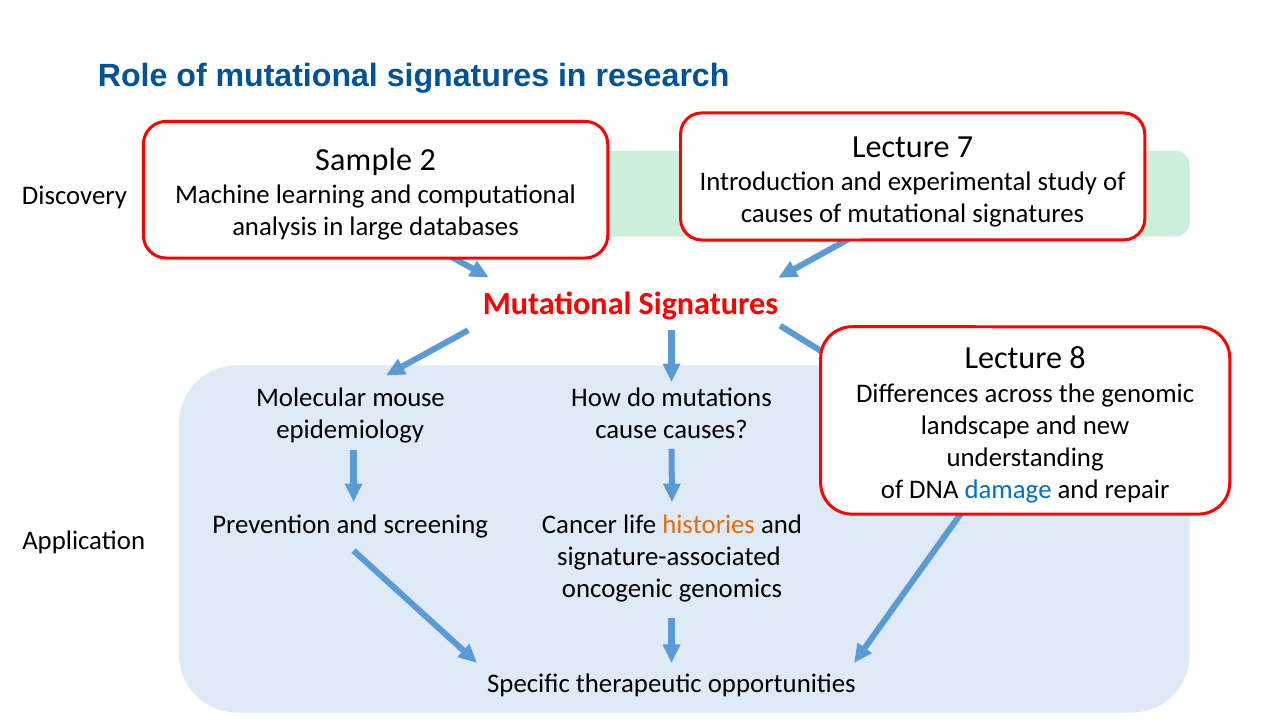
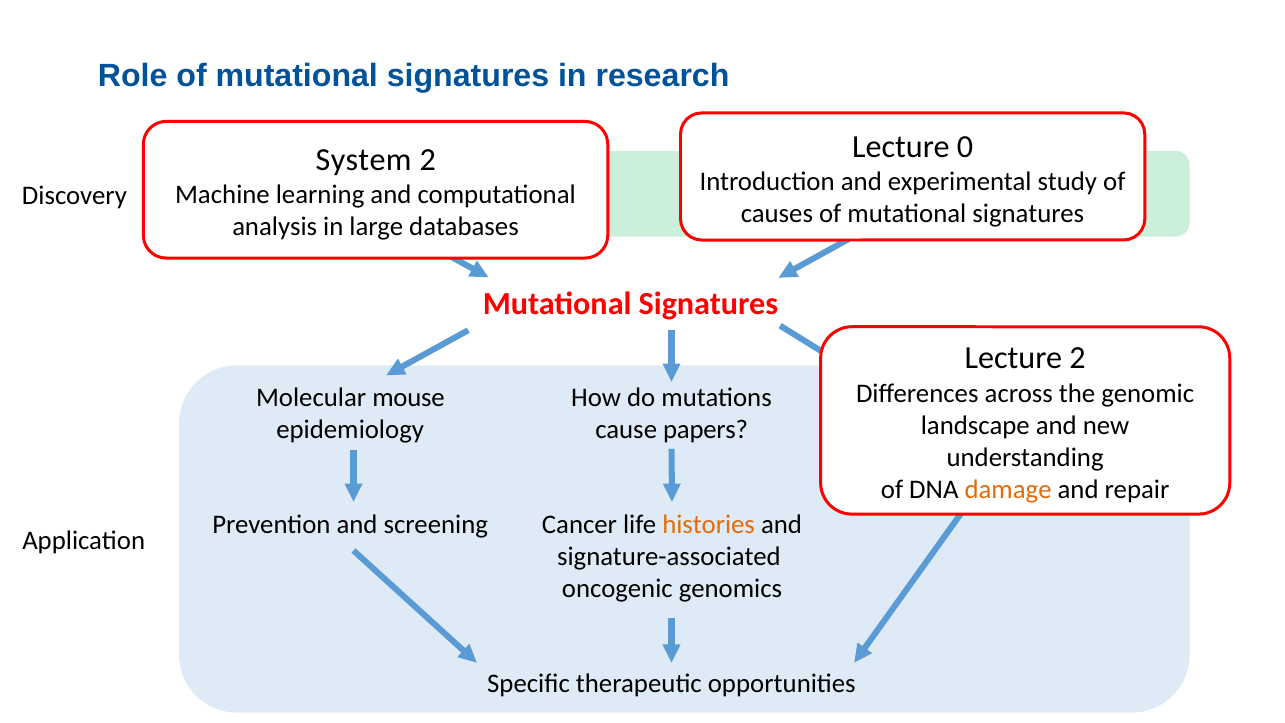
7: 7 -> 0 (965, 147)
Sample: Sample -> System (364, 160)
Lecture 8: 8 -> 2 (1077, 358)
cause causes: causes -> papers (706, 430)
damage colour: blue -> orange (1008, 490)
